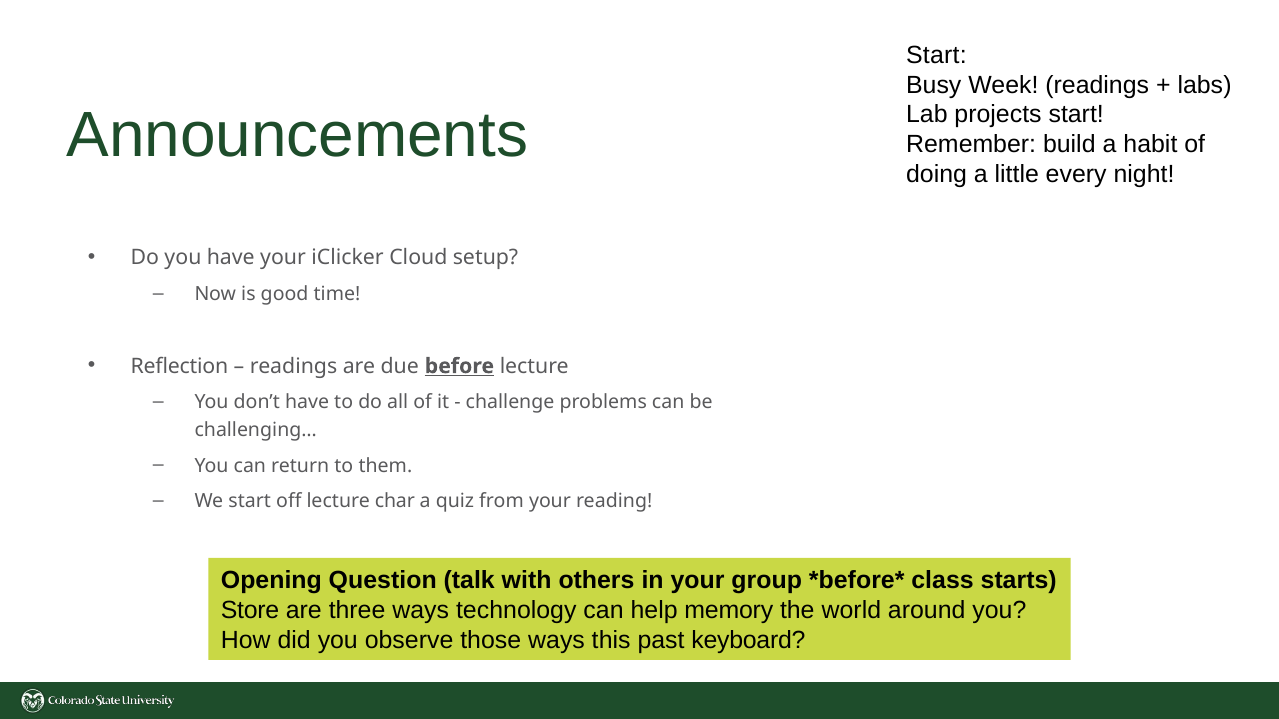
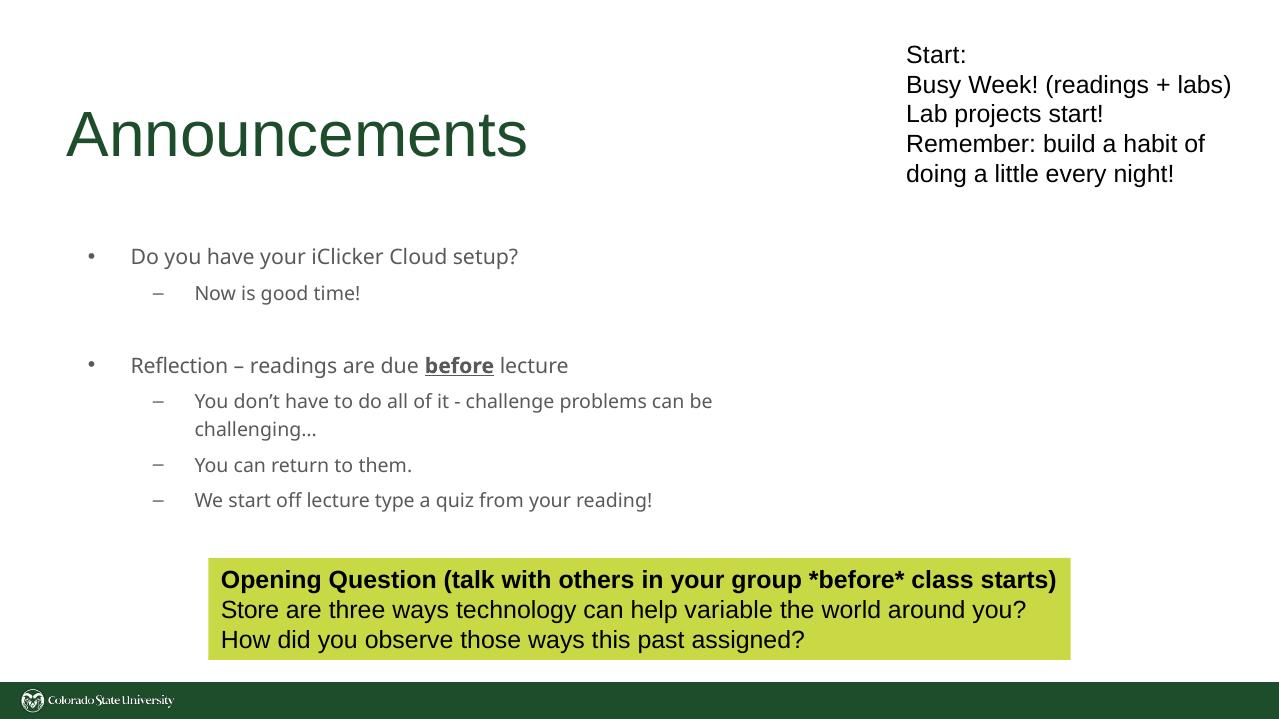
char: char -> type (395, 501)
memory: memory -> variable (729, 611)
keyboard: keyboard -> assigned (748, 641)
